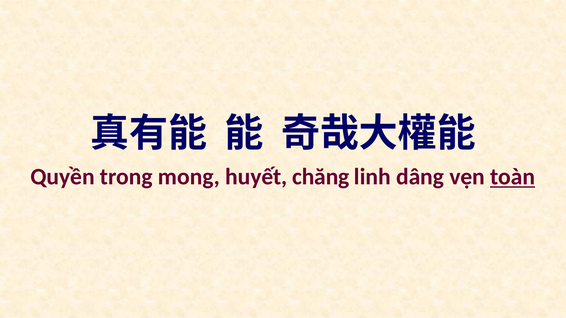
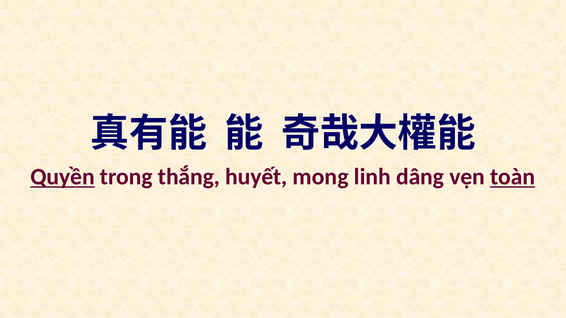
Quyền underline: none -> present (63, 177)
mong: mong -> thắng (189, 177)
chăng: chăng -> mong (321, 177)
